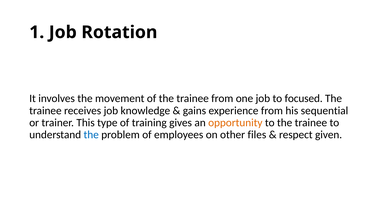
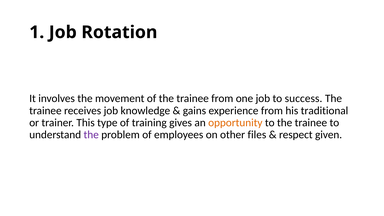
focused: focused -> success (304, 98)
sequential: sequential -> traditional (325, 111)
the colour: blue -> purple (91, 135)
